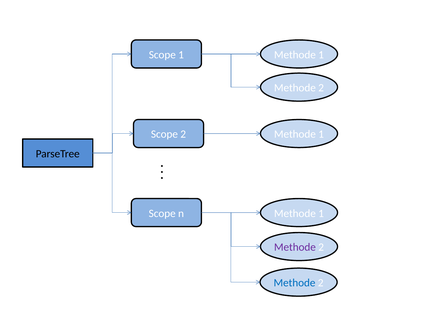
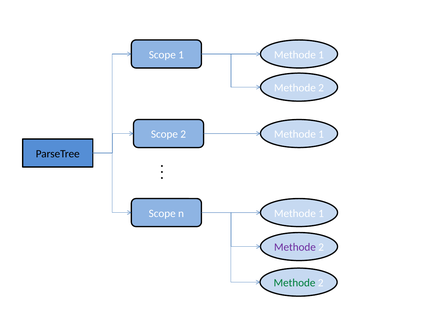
Methode colour: blue -> green (295, 283)
